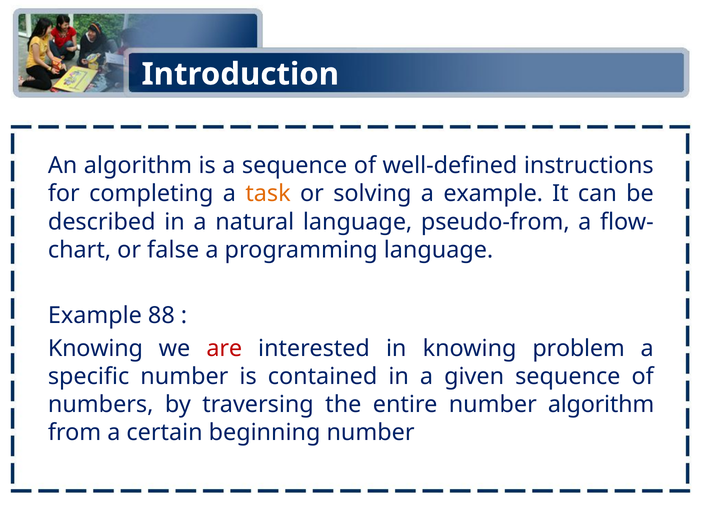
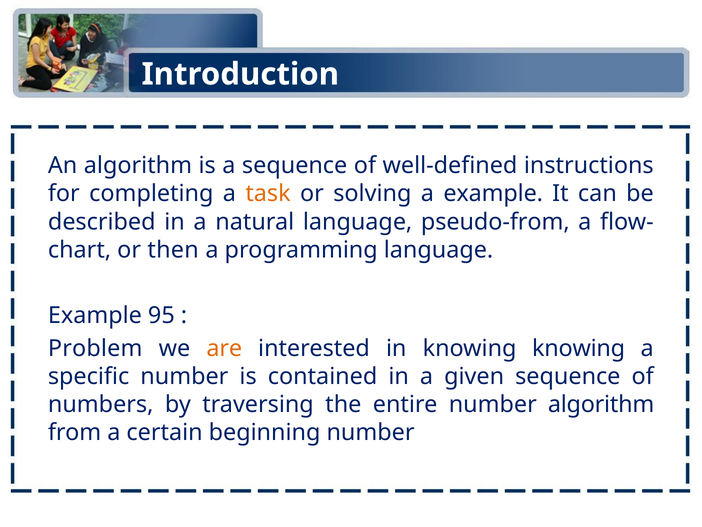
false: false -> then (173, 250)
88: 88 -> 95 (161, 315)
Knowing: Knowing -> Problem (95, 348)
are colour: red -> orange (224, 348)
knowing problem: problem -> knowing (579, 348)
